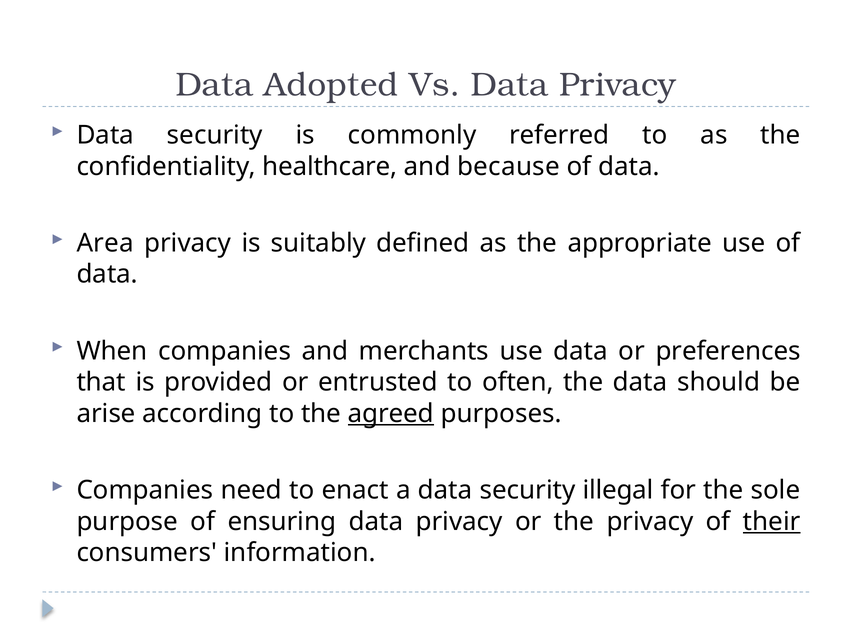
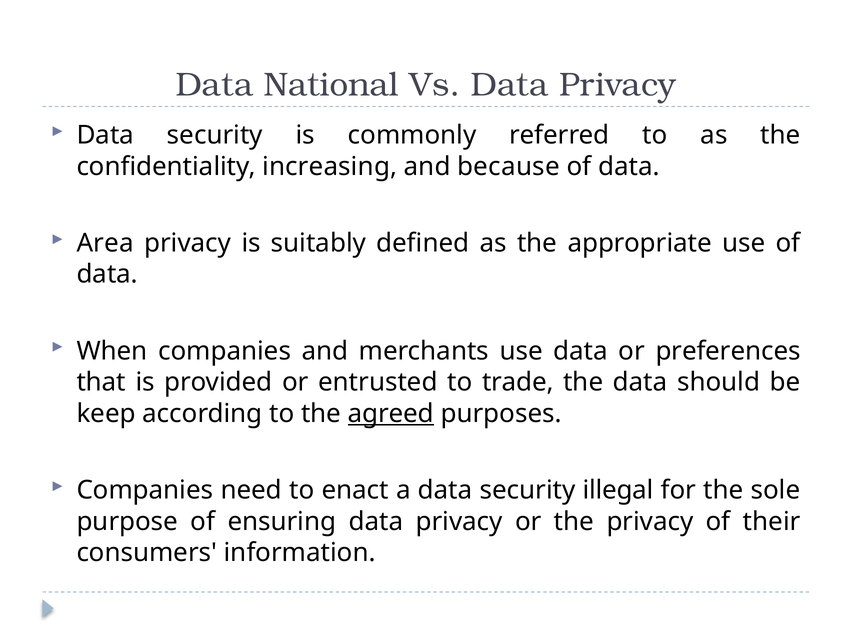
Adopted: Adopted -> National (331, 85)
healthcare: healthcare -> increasing (330, 166)
often: often -> trade (518, 382)
arise: arise -> keep (106, 414)
their underline: present -> none (772, 521)
